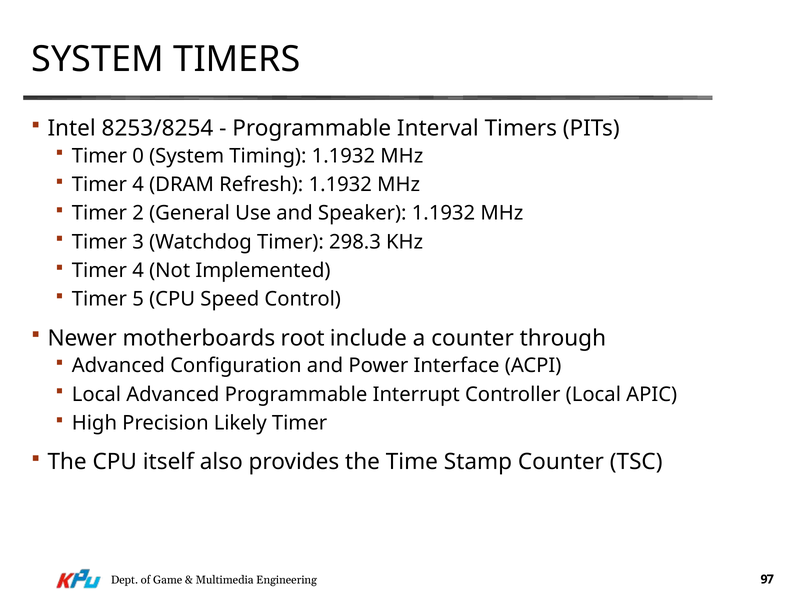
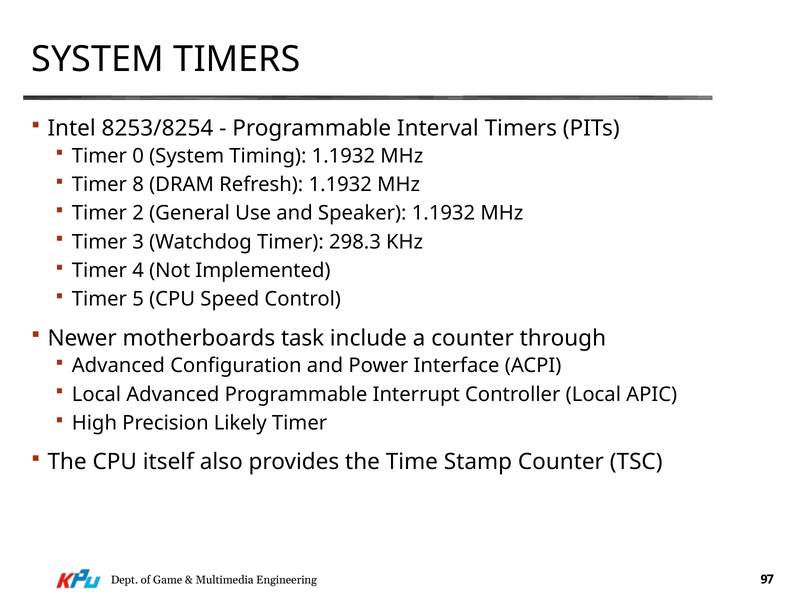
4: 4 -> 8 (138, 185)
root: root -> task (303, 338)
